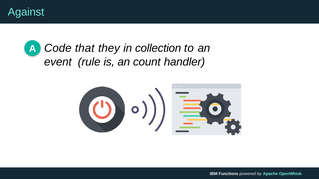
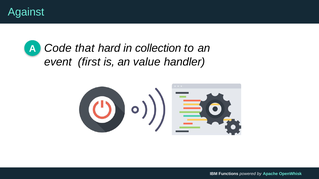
they: they -> hard (109, 48)
rule: rule -> first (89, 62)
count: count -> value (147, 62)
